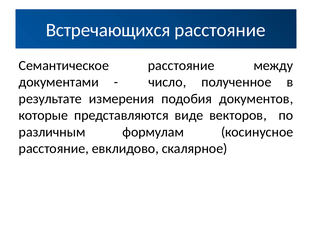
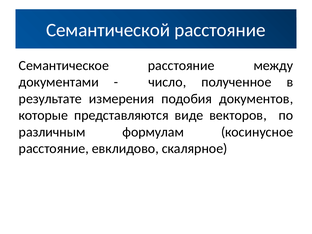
Встречающихся: Встречающихся -> Семантической (108, 30)
